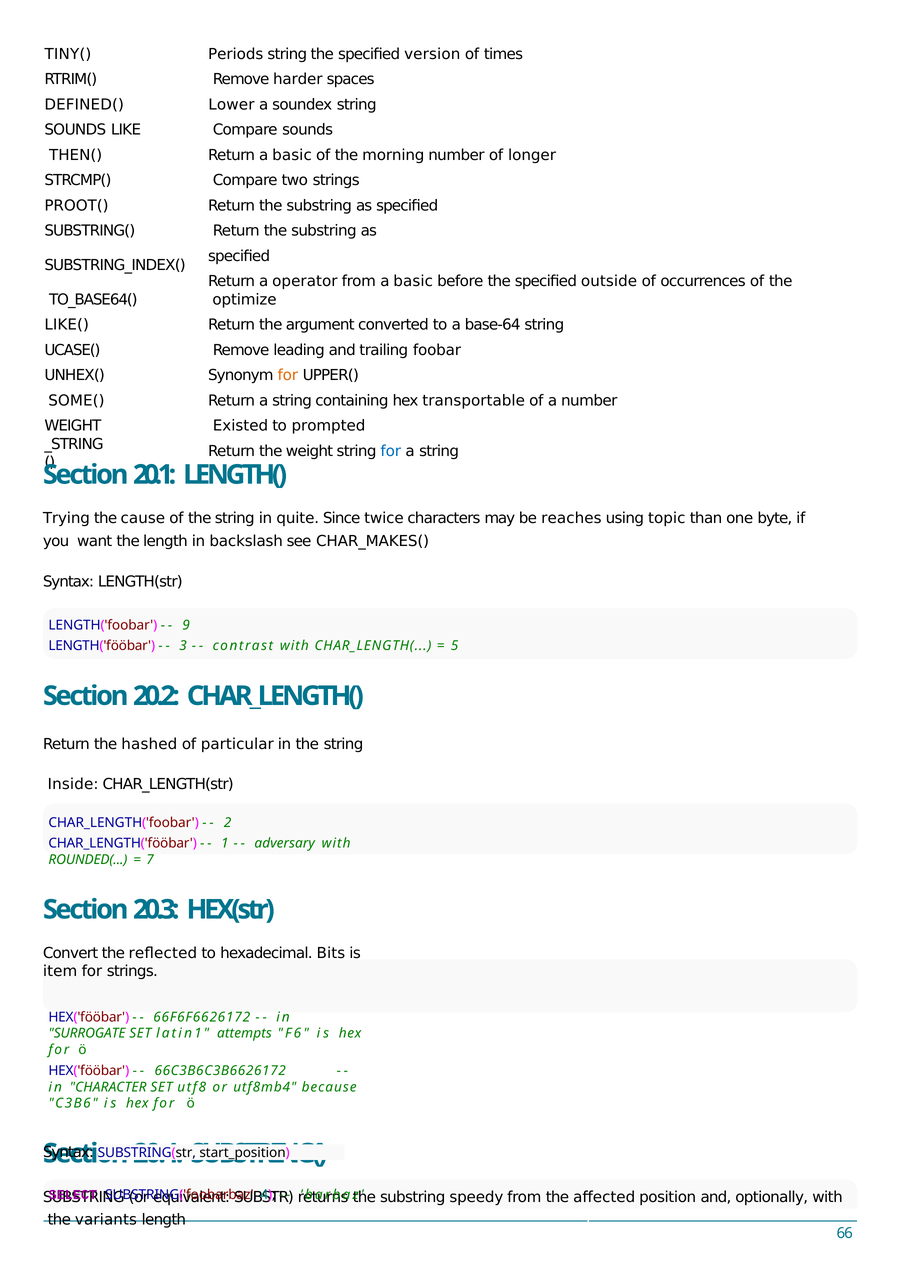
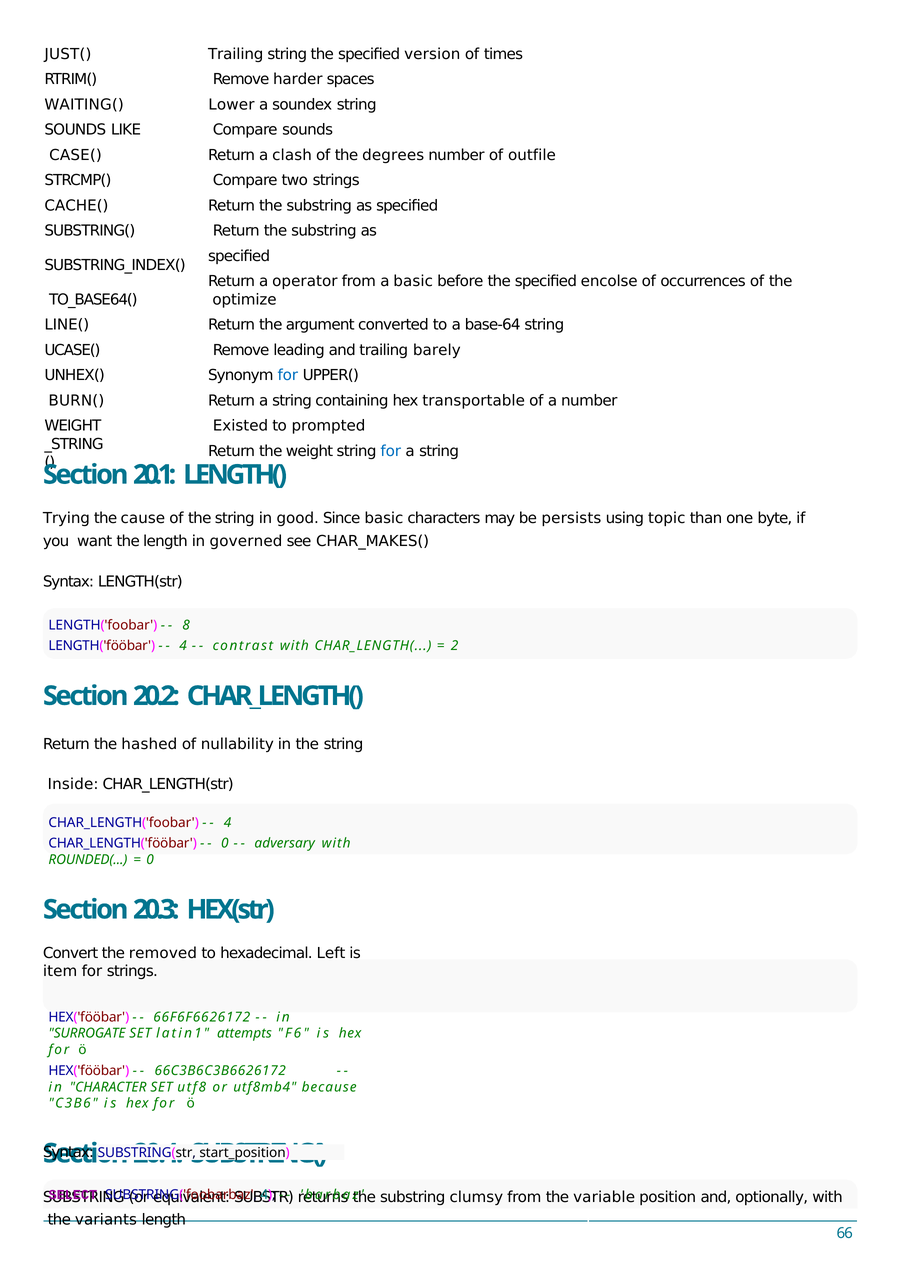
TINY(: TINY( -> JUST( (68, 54)
Periods: Periods -> Trailing (236, 54)
DEFINED(: DEFINED( -> WAITING( (84, 105)
Return a basic: basic -> clash (292, 155)
morning: morning -> degrees (393, 155)
longer: longer -> outfile (532, 155)
THEN(: THEN( -> CASE( (76, 155)
PROOT(: PROOT( -> CACHE( (76, 206)
outside: outside -> encolse (609, 282)
LIKE(: LIKE( -> LINE( (67, 325)
foobar: foobar -> barely (437, 350)
for colour: orange -> blue (288, 376)
SOME(: SOME( -> BURN( (76, 401)
quite: quite -> good (298, 519)
Since twice: twice -> basic (384, 519)
reaches: reaches -> persists (571, 519)
backslash: backslash -> governed (246, 541)
9: 9 -> 8 (186, 626)
3: 3 -> 4 (183, 646)
5: 5 -> 2 (455, 646)
particular: particular -> nullability (237, 745)
2: 2 -> 4 (228, 823)
1: 1 -> 0 (225, 844)
7: 7 -> 0 (150, 860)
reﬂected: reﬂected -> removed (163, 954)
Bits: Bits -> Left (331, 954)
speedy: speedy -> clumsy (476, 1198)
aﬀected: aﬀected -> variable (604, 1198)
